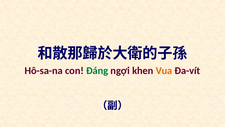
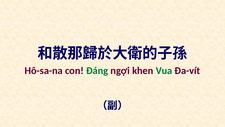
Vua colour: orange -> green (164, 70)
